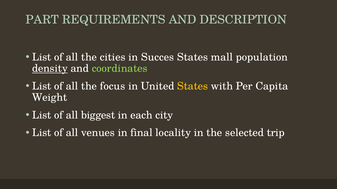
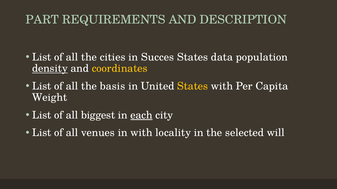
mall: mall -> data (222, 57)
coordinates colour: light green -> yellow (120, 69)
focus: focus -> basis (113, 86)
each underline: none -> present (141, 115)
in final: final -> with (141, 133)
trip: trip -> will (276, 133)
